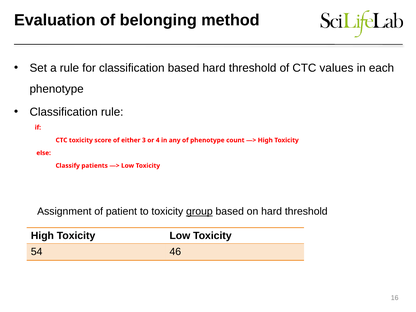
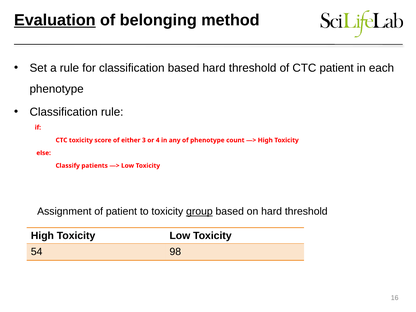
Evaluation underline: none -> present (55, 20)
CTC values: values -> patient (337, 68)
46: 46 -> 98 (175, 252)
